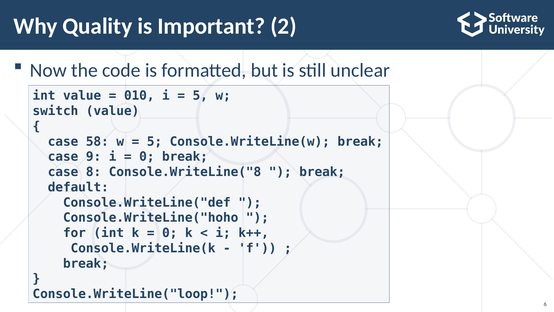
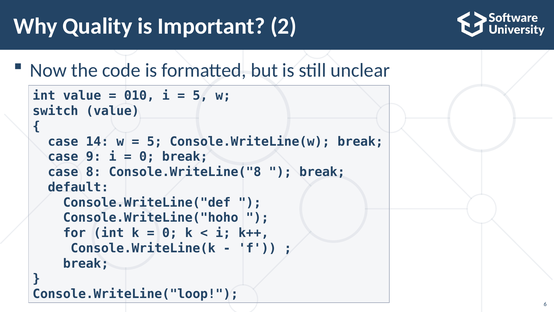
58: 58 -> 14 (97, 141)
